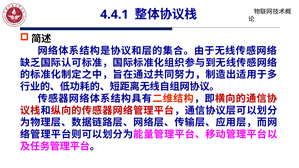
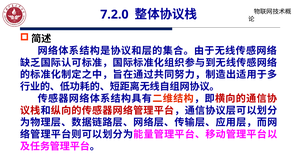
4.4.1: 4.4.1 -> 7.2.0 (114, 14)
